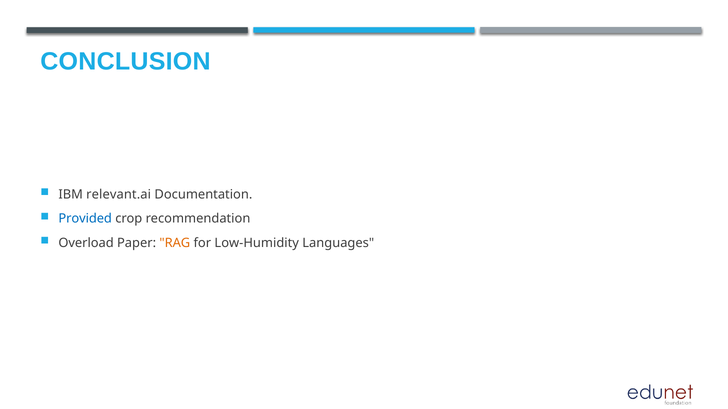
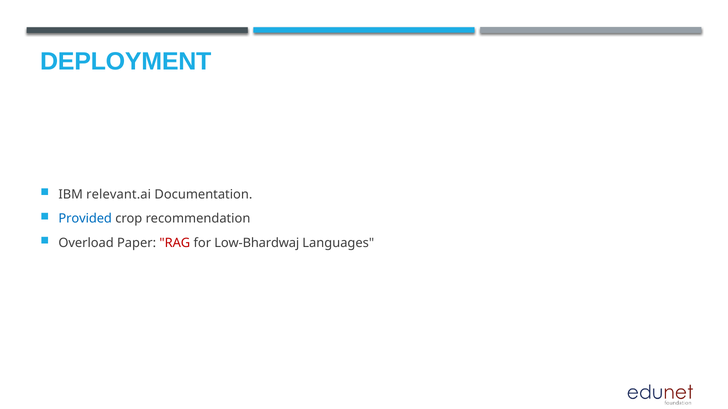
CONCLUSION: CONCLUSION -> DEPLOYMENT (126, 61)
RAG colour: orange -> red (175, 243)
Low-Humidity: Low-Humidity -> Low-Bhardwaj (257, 243)
